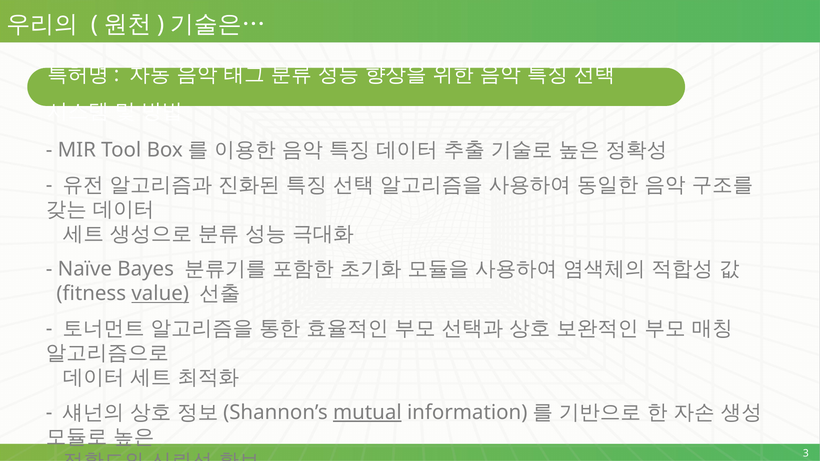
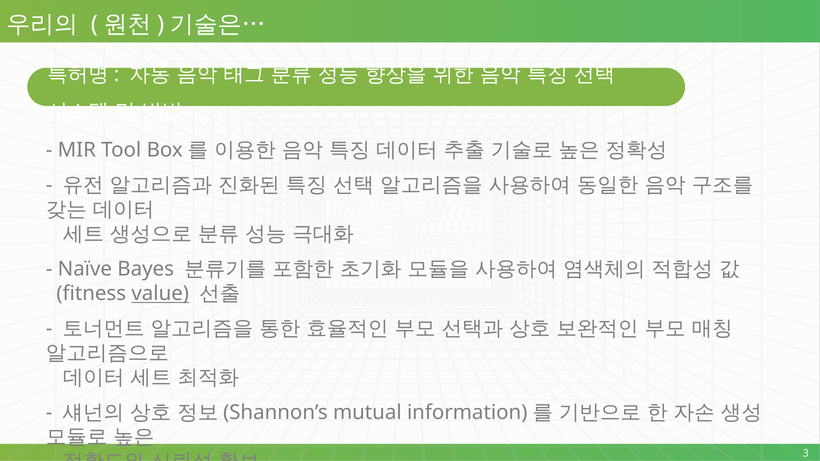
mutual underline: present -> none (367, 413)
